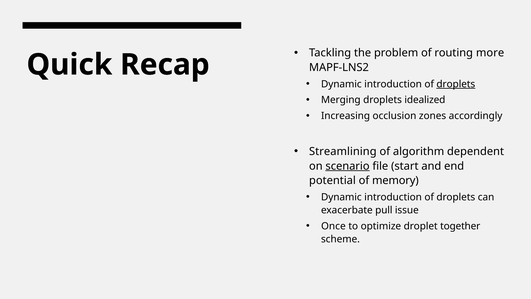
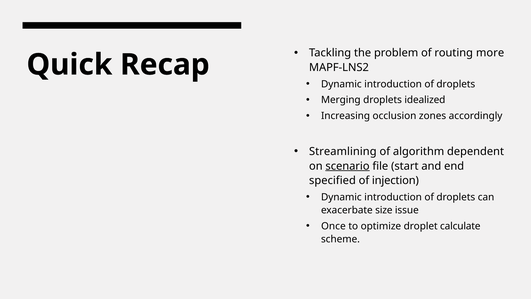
droplets underline: present -> none (456, 84)
potential: potential -> specified (332, 180)
memory: memory -> injection (395, 180)
pull: pull -> size (384, 210)
together: together -> calculate (460, 226)
